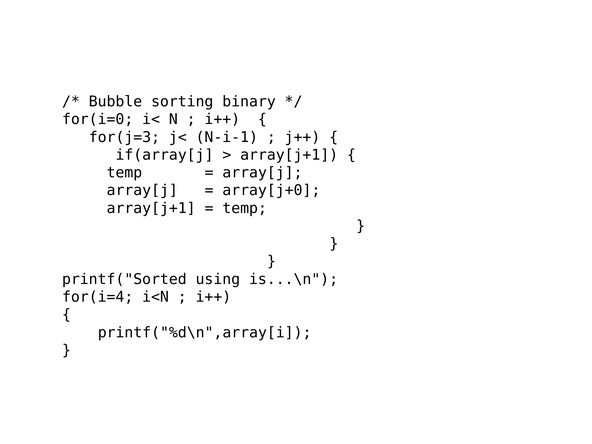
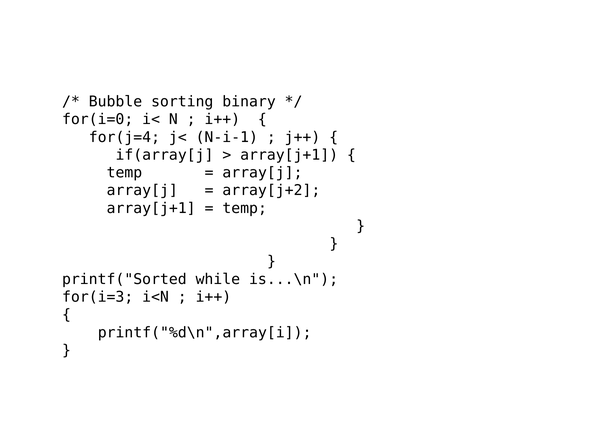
for(j=3: for(j=3 -> for(j=4 (124, 137)
array[j+0: array[j+0 -> array[j+2 (271, 190)
using: using -> while (218, 279)
for(i=4: for(i=4 -> for(i=3 (98, 297)
